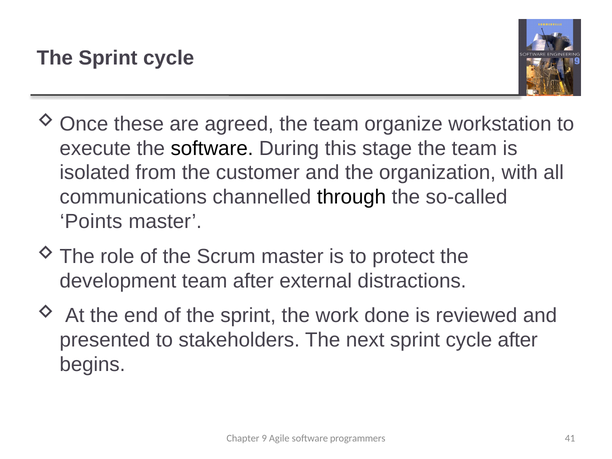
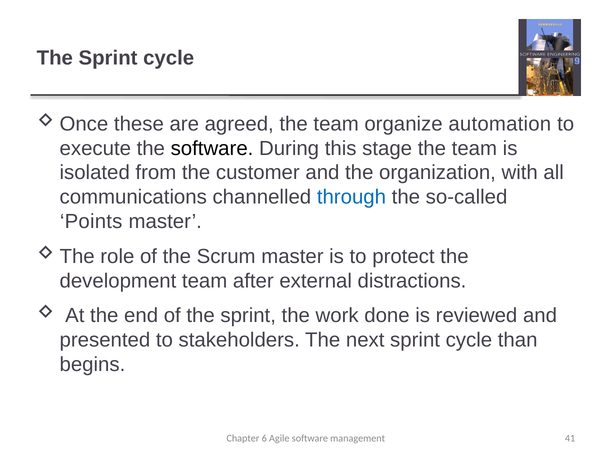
workstation: workstation -> automation (500, 124)
through colour: black -> blue (351, 197)
cycle after: after -> than (518, 340)
9: 9 -> 6 (264, 438)
programmers: programmers -> management (358, 438)
